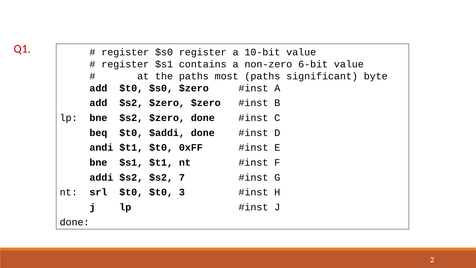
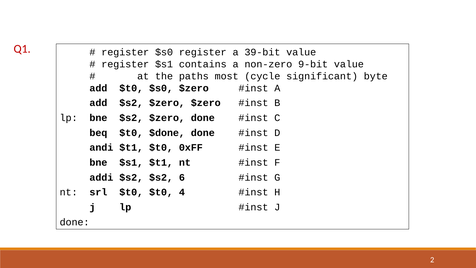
10-bit: 10-bit -> 39-bit (262, 52)
6-bit: 6-bit -> 9-bit (313, 64)
most paths: paths -> cycle (262, 76)
$addi: $addi -> $done (167, 133)
7: 7 -> 6 (182, 177)
3: 3 -> 4 (182, 192)
